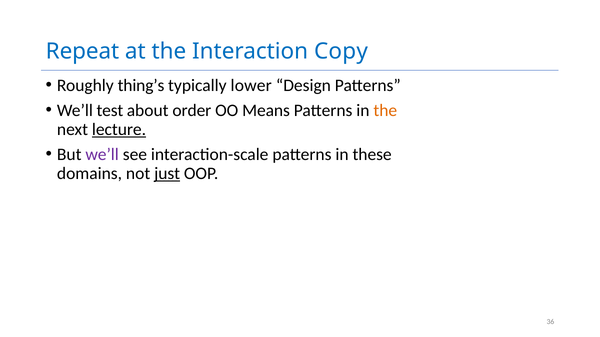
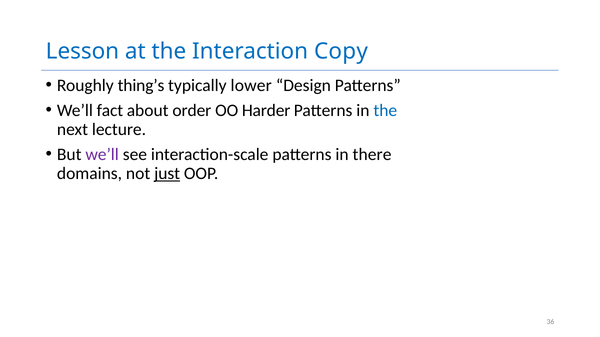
Repeat: Repeat -> Lesson (82, 52)
test: test -> fact (110, 111)
Means: Means -> Harder (266, 111)
the colour: orange -> blue (385, 111)
lecture underline: present -> none (119, 129)
these: these -> there (372, 155)
